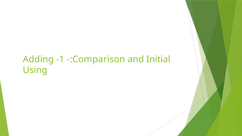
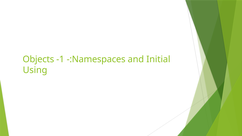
Adding: Adding -> Objects (38, 59)
-:Comparison: -:Comparison -> -:Namespaces (96, 59)
